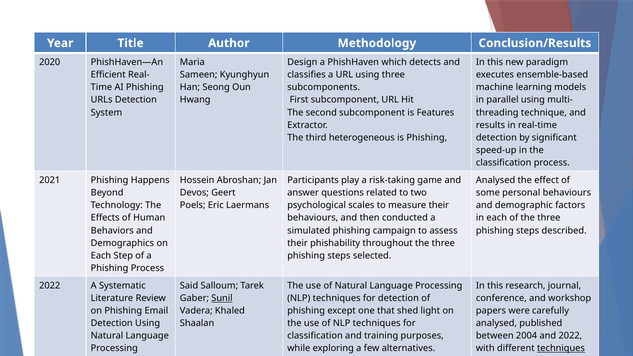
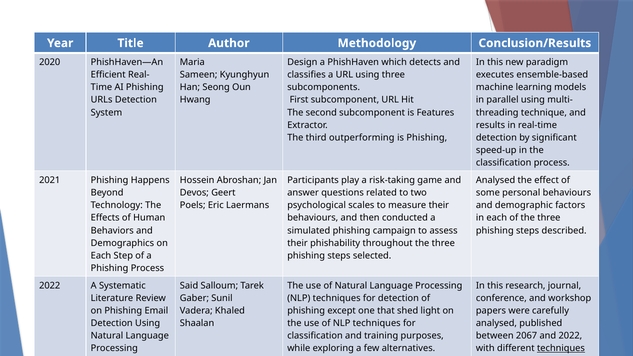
heterogeneous: heterogeneous -> outperforming (362, 138)
Sunil underline: present -> none (222, 298)
2004: 2004 -> 2067 (527, 336)
